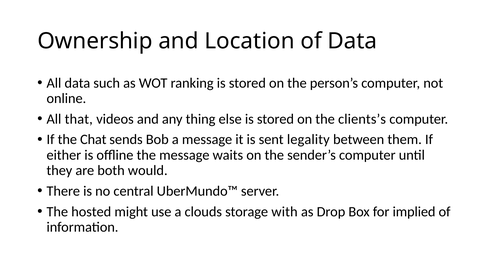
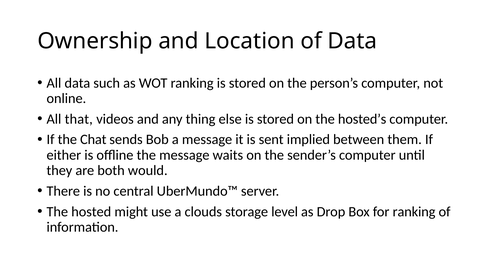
clients’s: clients’s -> hosted’s (362, 119)
legality: legality -> implied (308, 139)
with: with -> level (285, 211)
for implied: implied -> ranking (414, 211)
